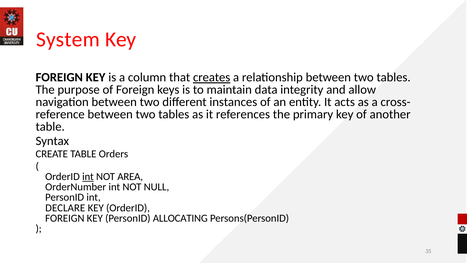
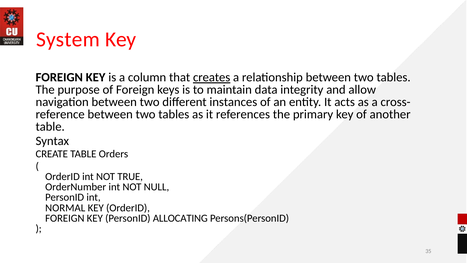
int underline: present -> none (88, 176)
AREA: AREA -> TRUE (130, 176)
DECLARE: DECLARE -> NORMAL (65, 208)
